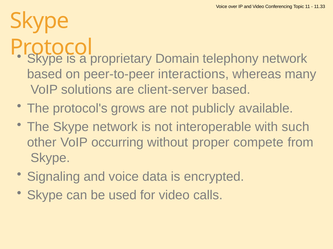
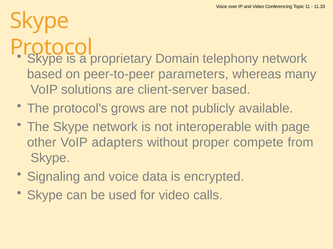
interactions: interactions -> parameters (193, 74)
such: such -> page (296, 127)
occurring: occurring -> adapters (117, 143)
